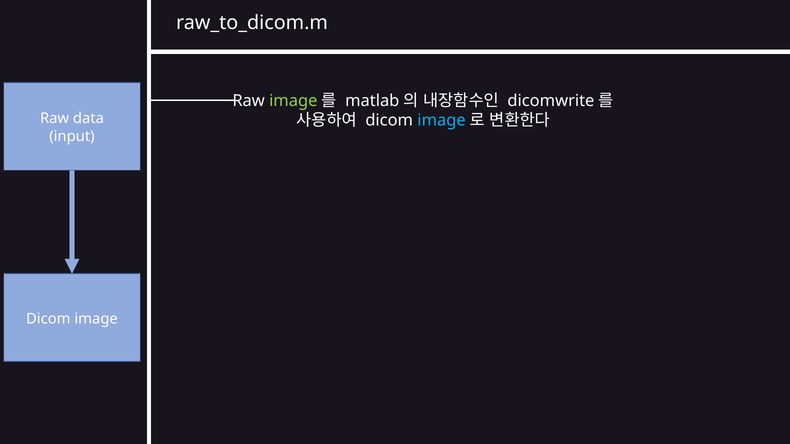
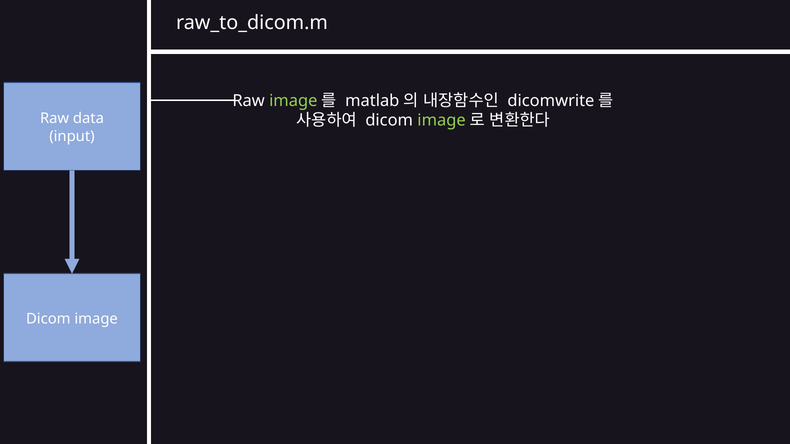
image colour: light blue -> light green (442, 121)
